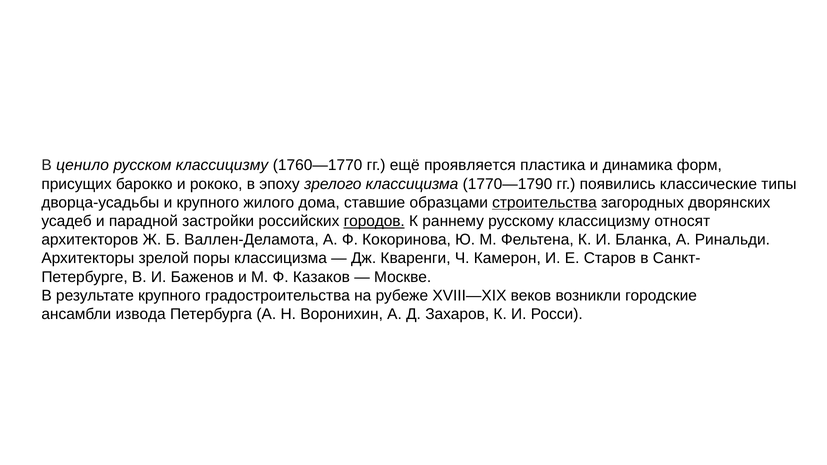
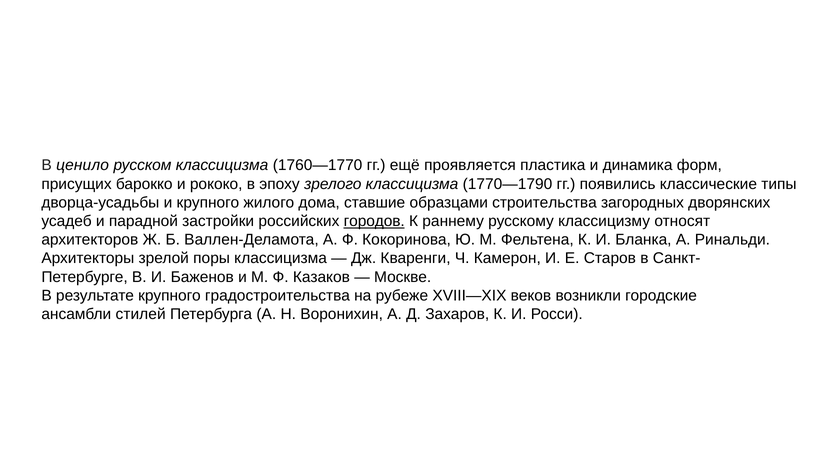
русском классицизму: классицизму -> классицизма (222, 165)
строительства underline: present -> none (545, 203)
извода: извода -> стилей (141, 314)
